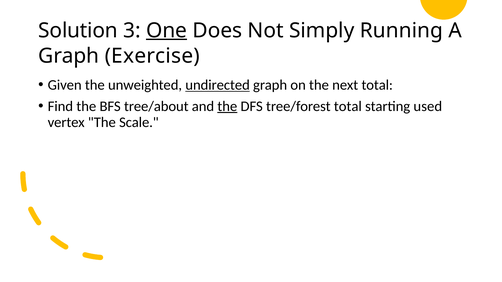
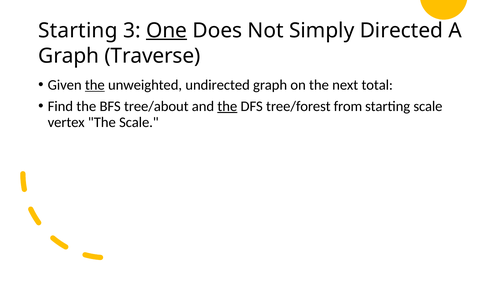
Solution: Solution -> Starting (78, 31)
Running: Running -> Directed (401, 31)
Exercise: Exercise -> Traverse (152, 56)
the underline: none -> present (95, 85)
undirected underline: present -> none (218, 85)
tree/forest total: total -> from (348, 106)
starting used: used -> scale (428, 106)
